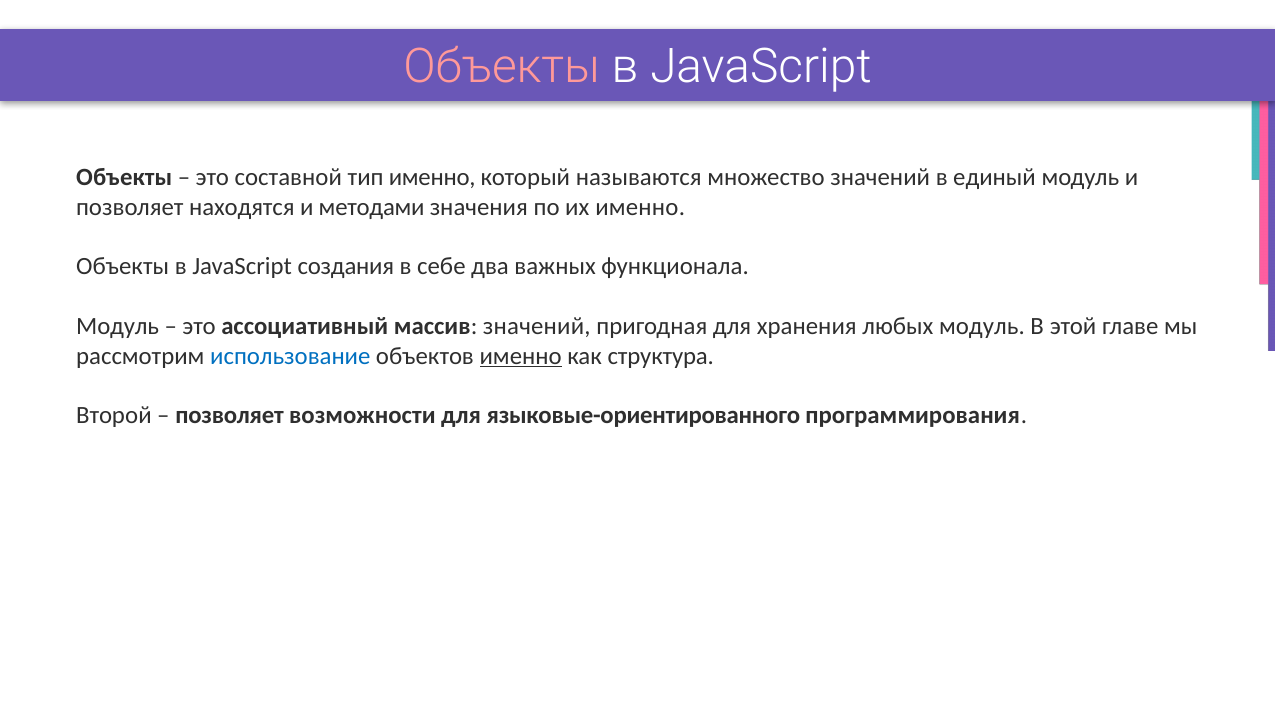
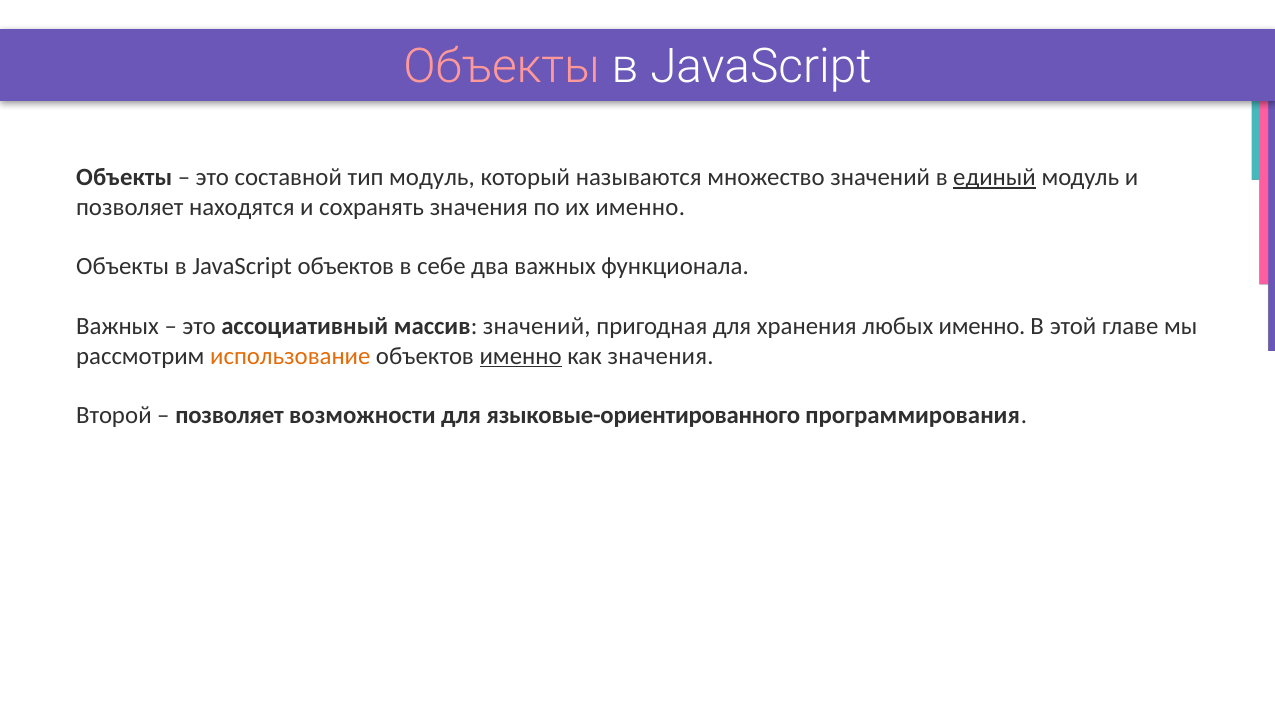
тип именно: именно -> модуль (432, 177)
единый underline: none -> present (995, 177)
методами: методами -> сохранять (372, 207)
JavaScript создания: создания -> объектов (346, 267)
Модуль: Модуль -> Важных (118, 326)
любых модуль: модуль -> именно (982, 326)
использование colour: blue -> orange (290, 356)
как структура: структура -> значения (661, 356)
